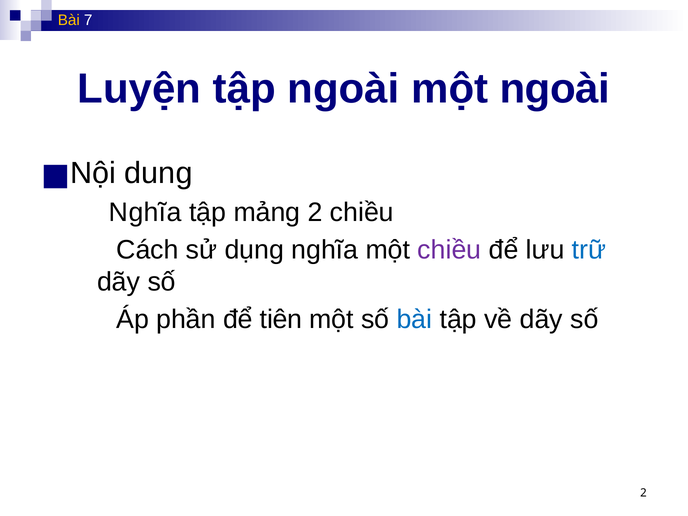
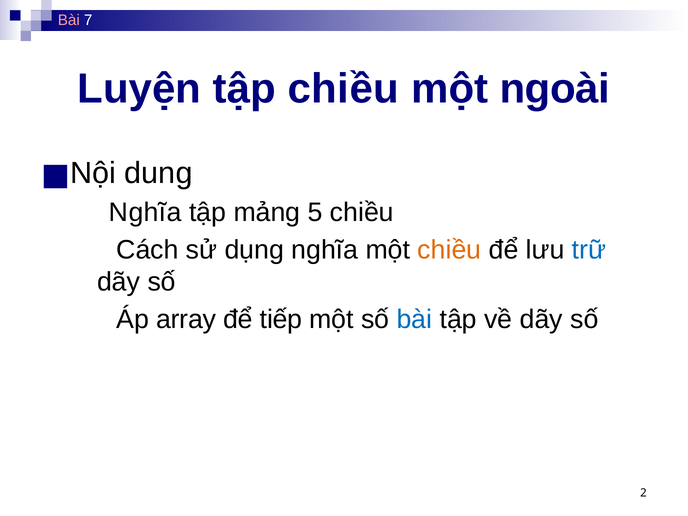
Bài colour: yellow -> pink (69, 20)
tập ngoài: ngoài -> chiều (343, 89)
mảng 2: 2 -> 5 (315, 212)
chiều colour: purple -> orange (449, 250)
phần: phần -> array (186, 320)
tiên: tiên -> tiếp (281, 320)
